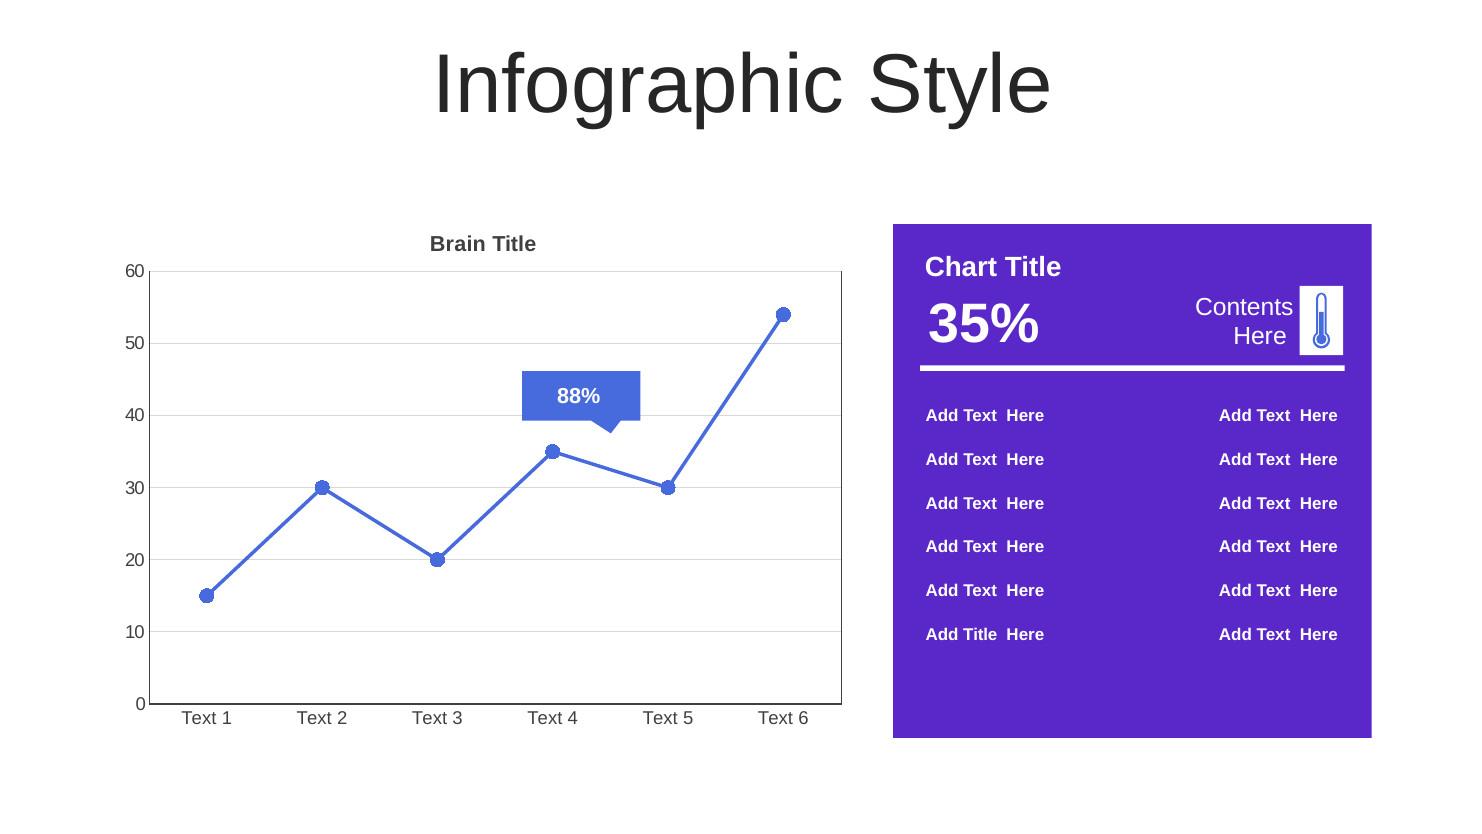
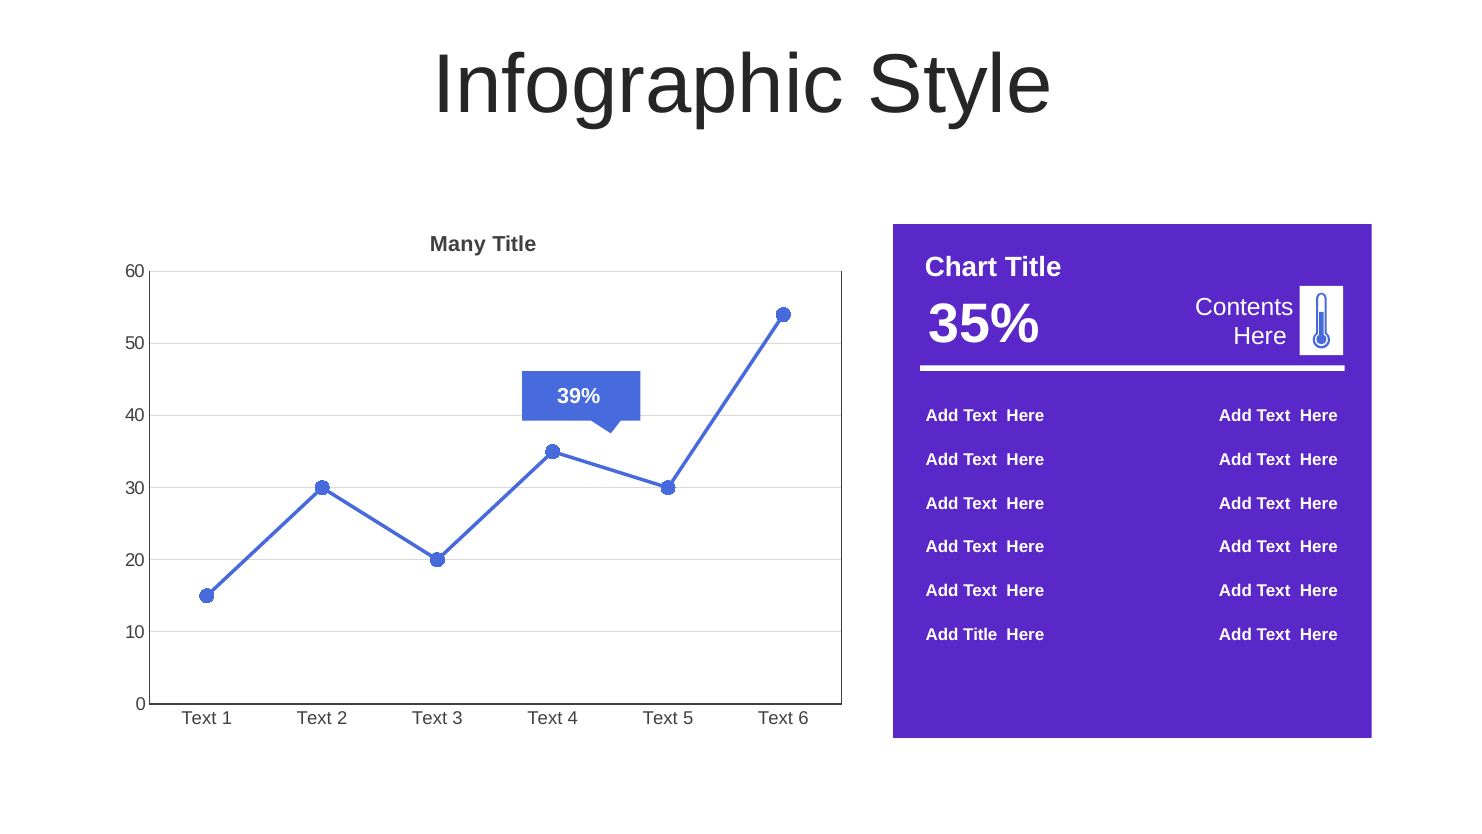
Brain: Brain -> Many (458, 244)
88%: 88% -> 39% (579, 396)
